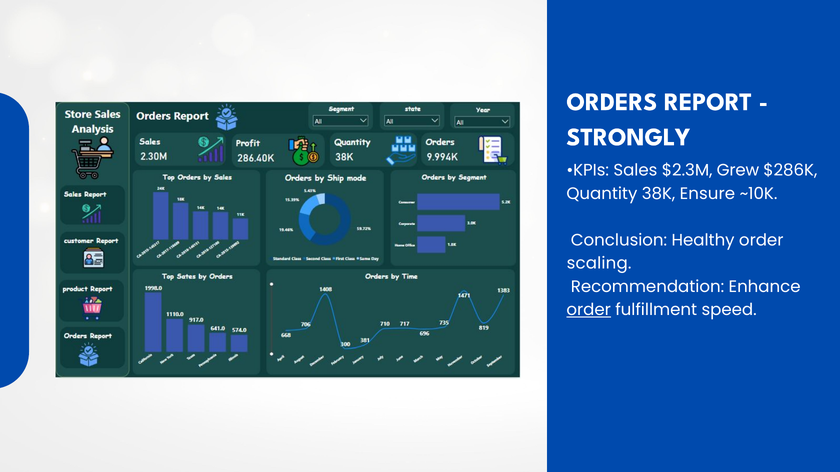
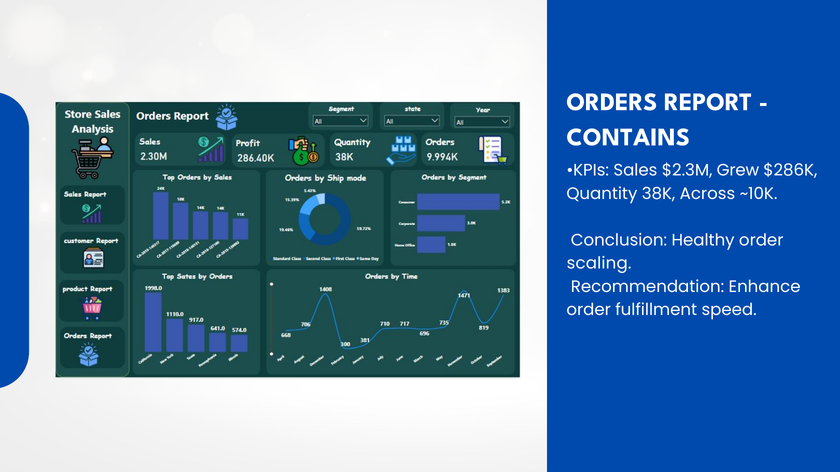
STRONGLY: STRONGLY -> CONTAINS (628, 137)
Ensure: Ensure -> Across (707, 194)
order underline: present -> none (589, 310)
